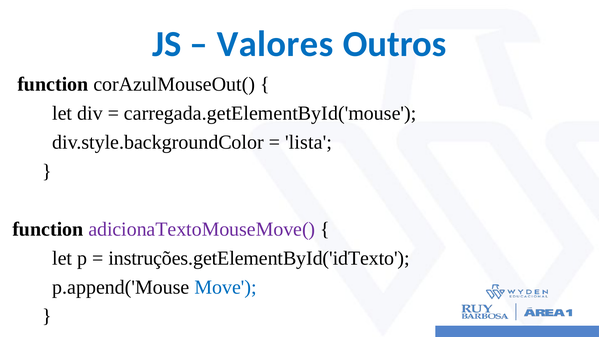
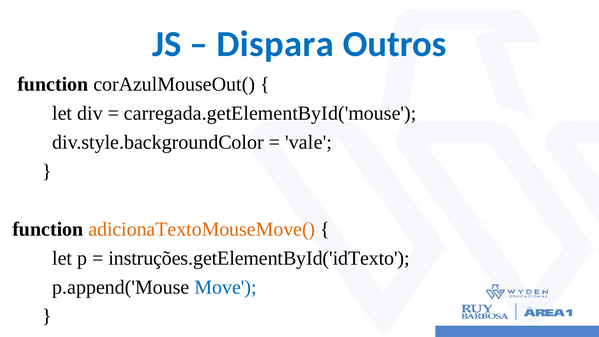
Valores: Valores -> Dispara (275, 44)
lista: lista -> vale (309, 142)
adicionaTextoMouseMove( colour: purple -> orange (202, 229)
